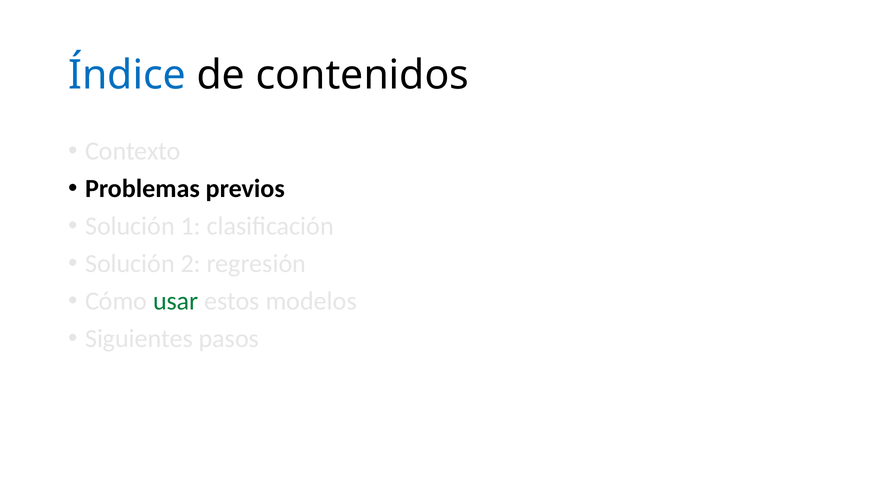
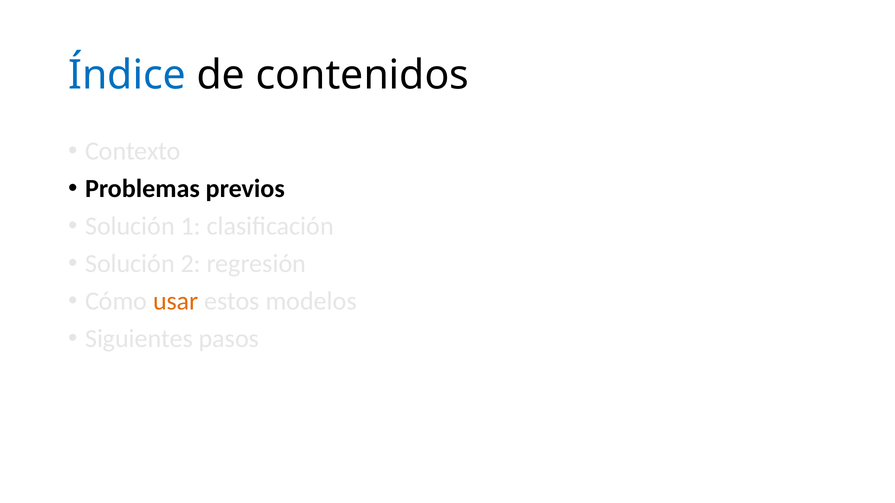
usar colour: green -> orange (176, 301)
